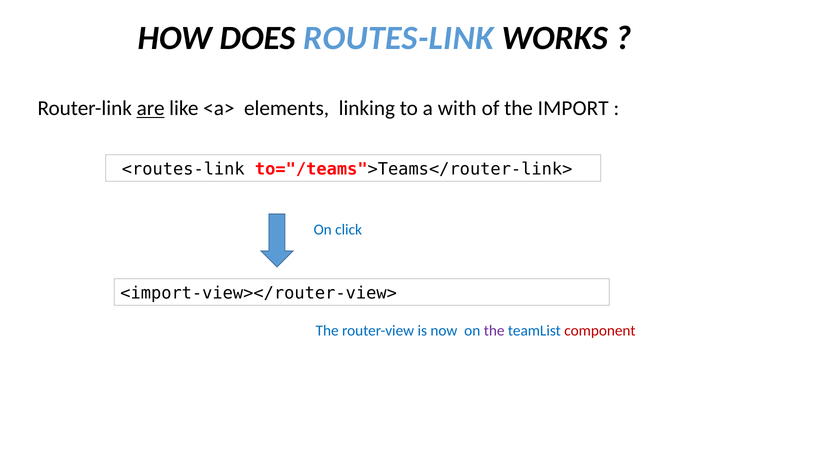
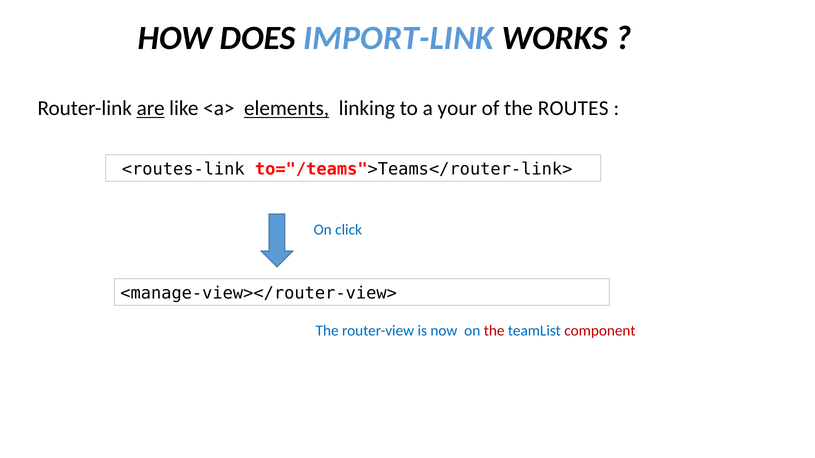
ROUTES-LINK: ROUTES-LINK -> IMPORT-LINK (399, 38)
elements underline: none -> present (287, 108)
with: with -> your (457, 108)
IMPORT: IMPORT -> ROUTES (573, 108)
<import-view></router-view>: <import-view></router-view> -> <manage-view></router-view> (259, 293)
the colour: purple -> red (494, 331)
